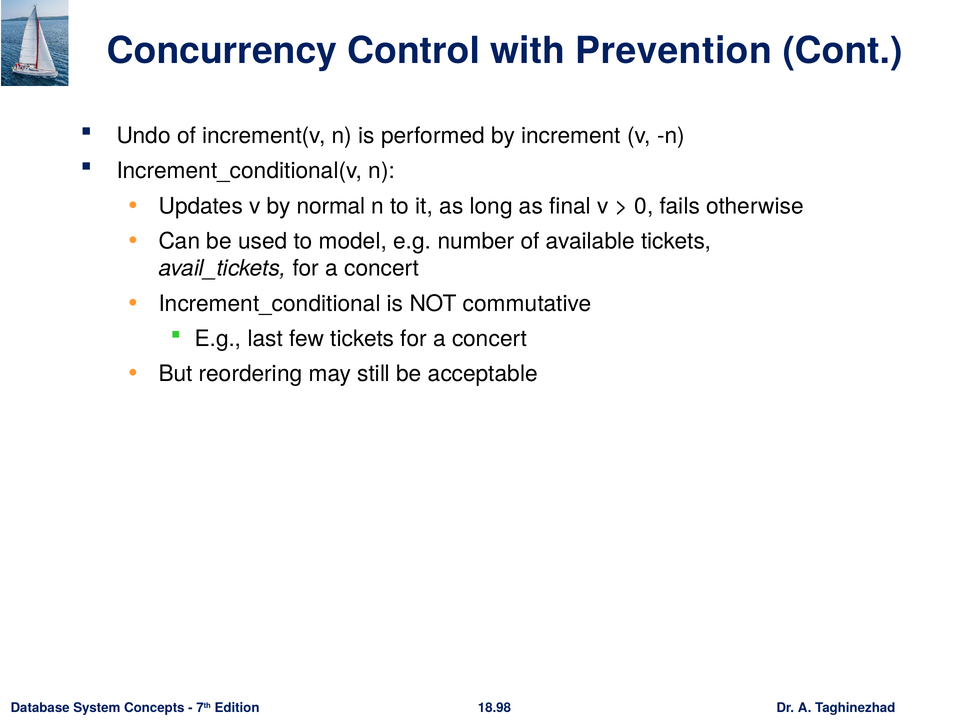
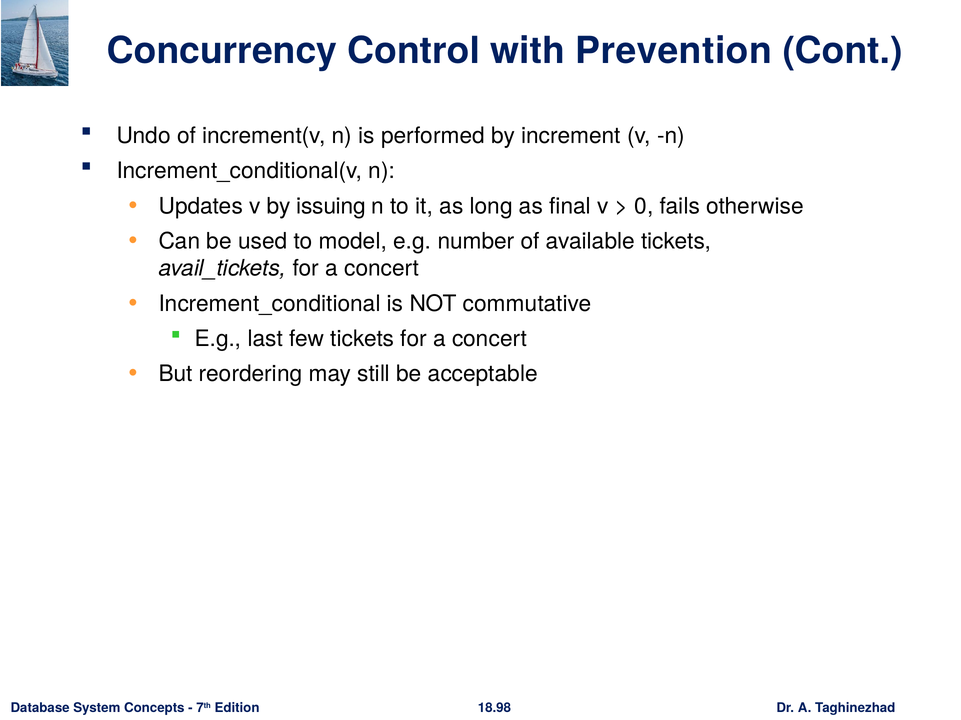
normal: normal -> issuing (331, 206)
